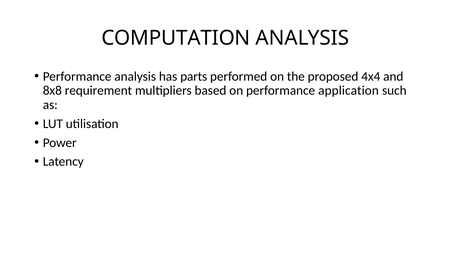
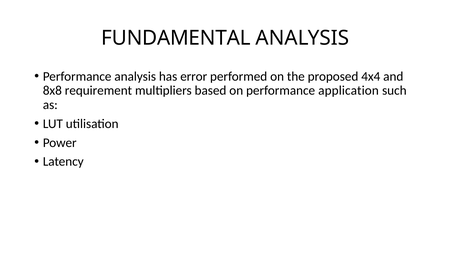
COMPUTATION: COMPUTATION -> FUNDAMENTAL (176, 38)
parts: parts -> error (194, 76)
